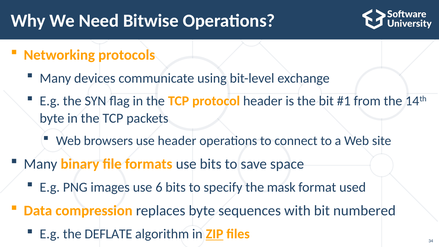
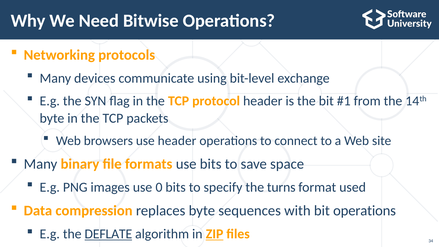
6: 6 -> 0 (159, 187)
mask: mask -> turns (281, 187)
bit numbered: numbered -> operations (365, 211)
DEFLATE underline: none -> present (108, 234)
